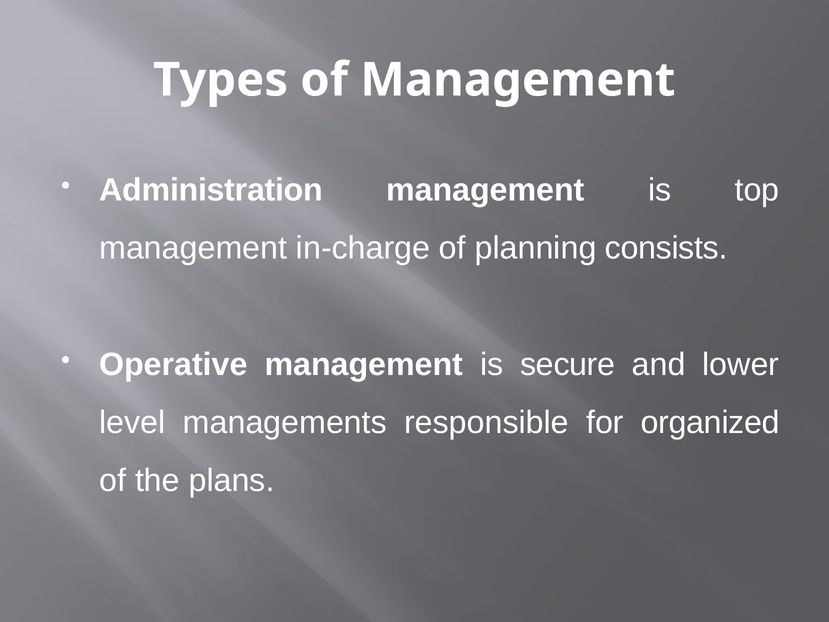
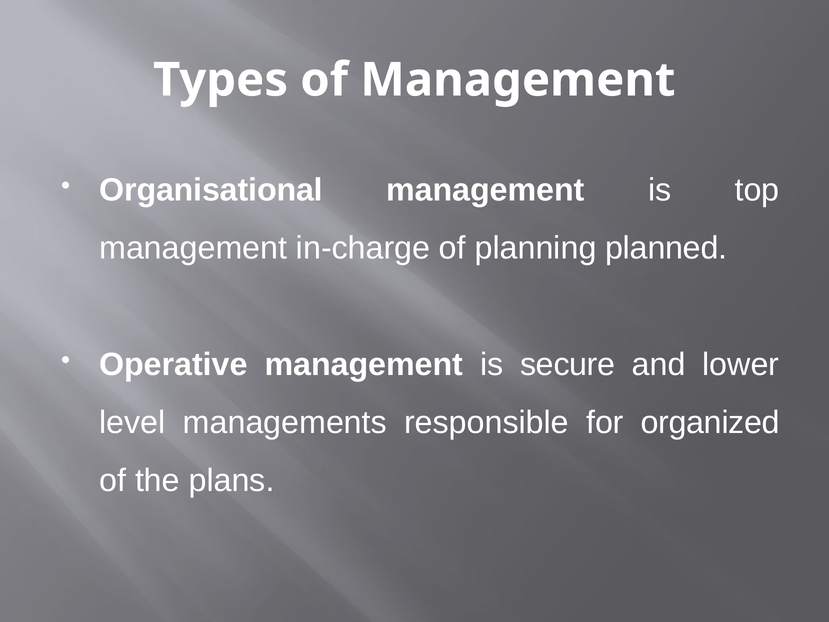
Administration: Administration -> Organisational (211, 190)
consists: consists -> planned (666, 248)
